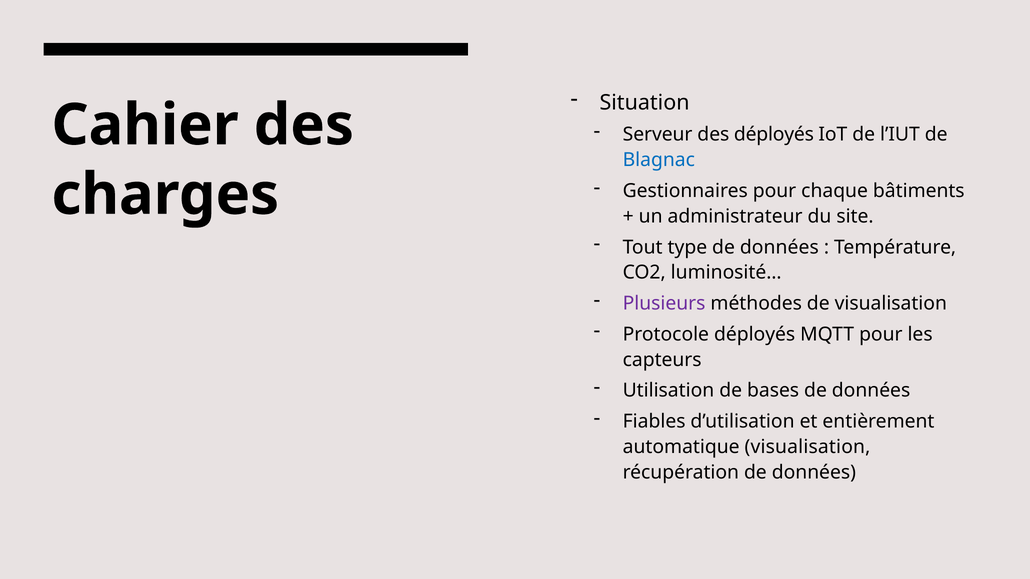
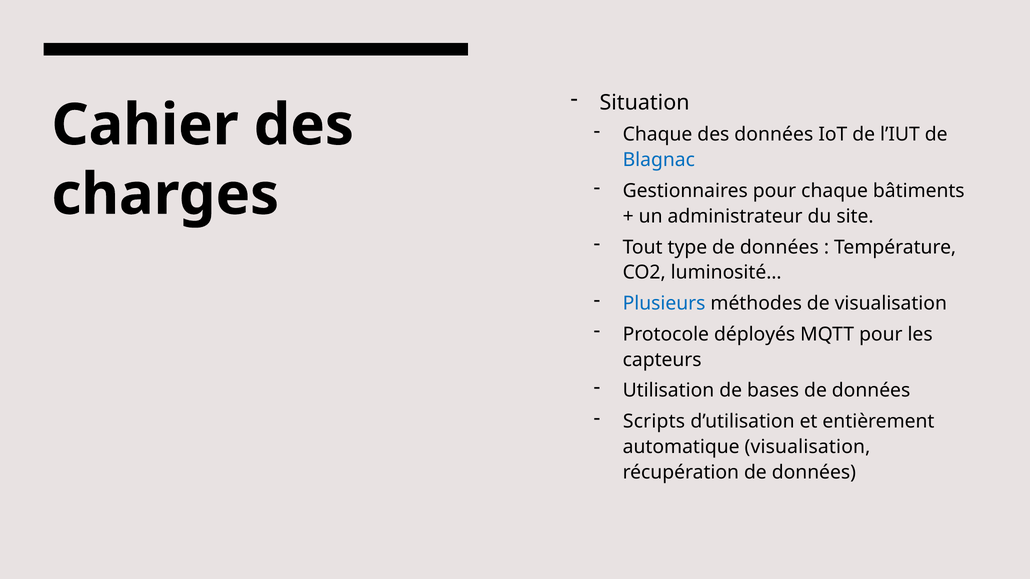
Serveur: Serveur -> Chaque (658, 135)
des déployés: déployés -> données (774, 135)
Plusieurs colour: purple -> blue (664, 304)
Fiables: Fiables -> Scripts (654, 422)
